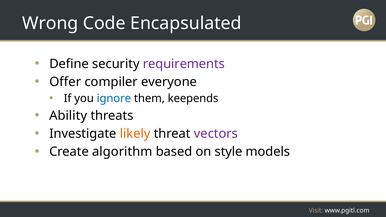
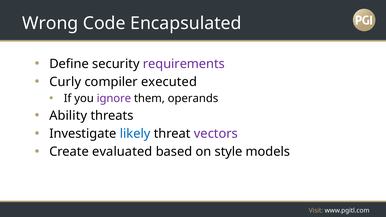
Offer: Offer -> Curly (65, 82)
everyone: everyone -> executed (169, 82)
ignore colour: blue -> purple (114, 99)
keepends: keepends -> operands (193, 99)
likely colour: orange -> blue (135, 134)
algorithm: algorithm -> evaluated (122, 152)
